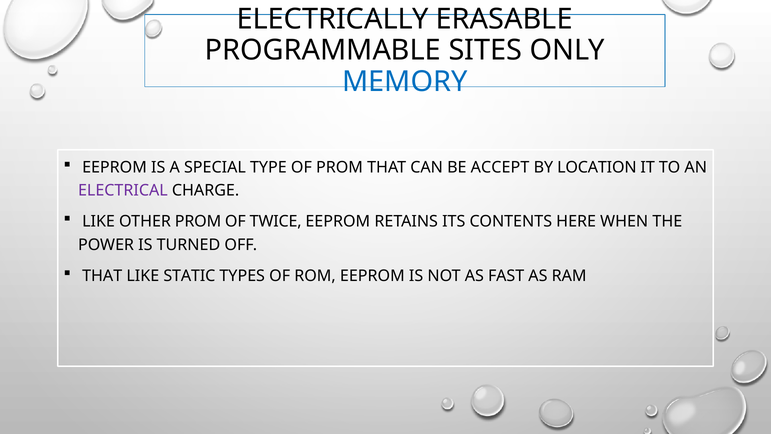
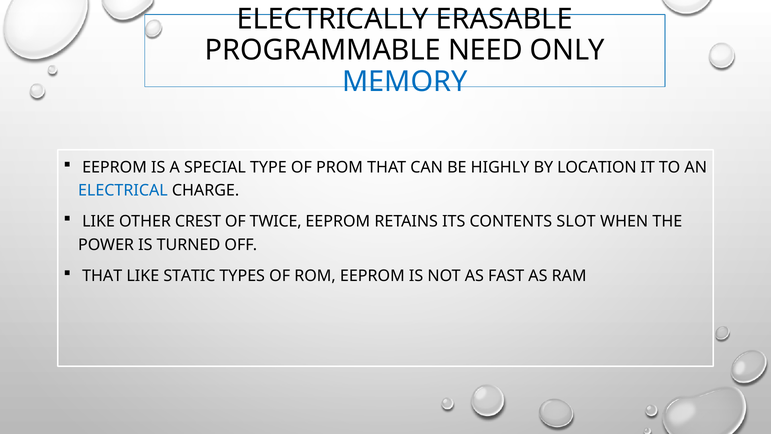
SITES: SITES -> NEED (485, 50)
ACCEPT: ACCEPT -> HIGHLY (500, 167)
ELECTRICAL colour: purple -> blue (123, 190)
OTHER PROM: PROM -> CREST (198, 221)
HERE: HERE -> SLOT (576, 221)
